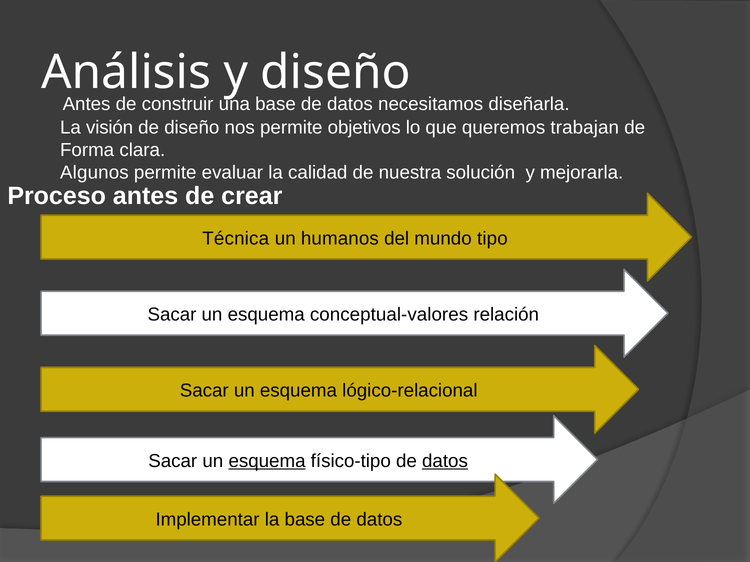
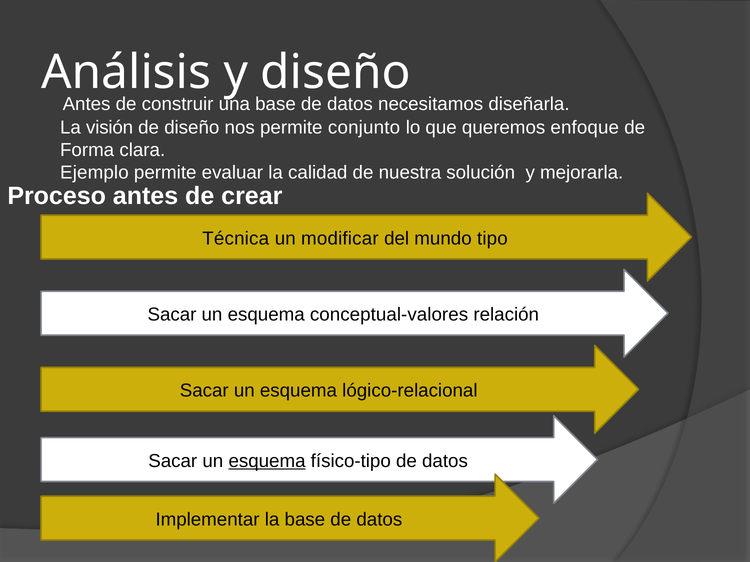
objetivos: objetivos -> conjunto (364, 128)
trabajan: trabajan -> enfoque (585, 128)
Algunos: Algunos -> Ejemplo (94, 173)
humanos: humanos -> modificar (340, 239)
datos underline: present -> none (445, 461)
